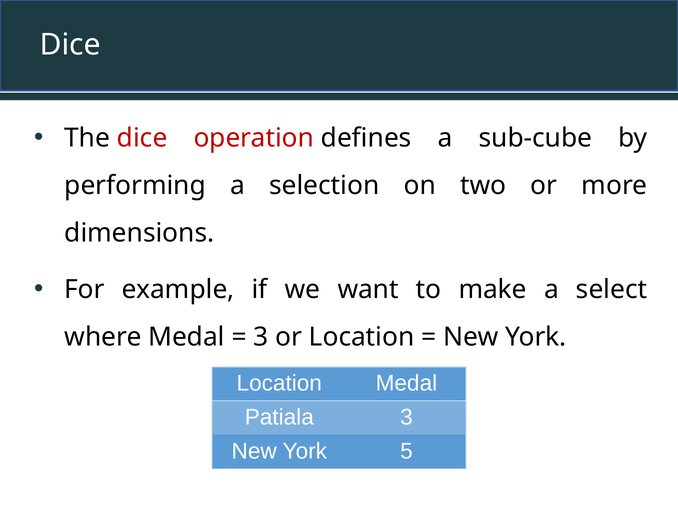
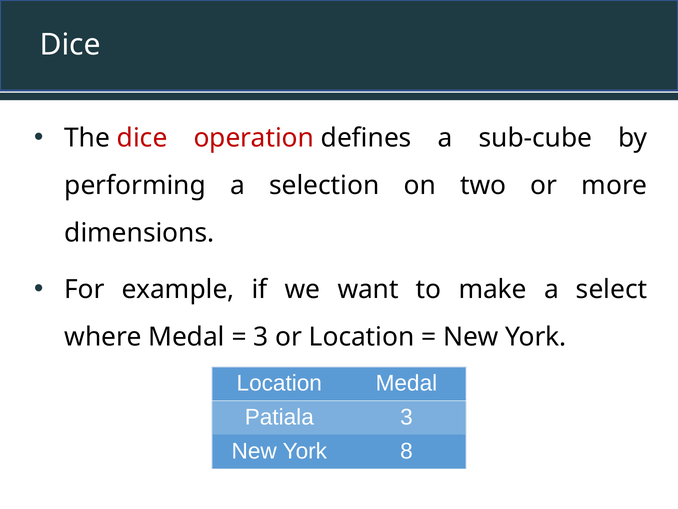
5: 5 -> 8 (406, 451)
